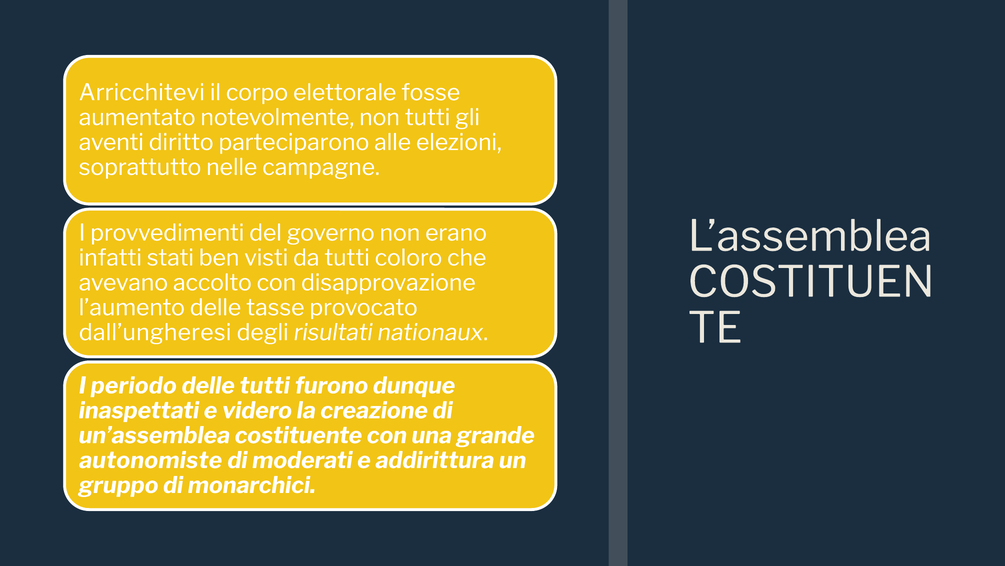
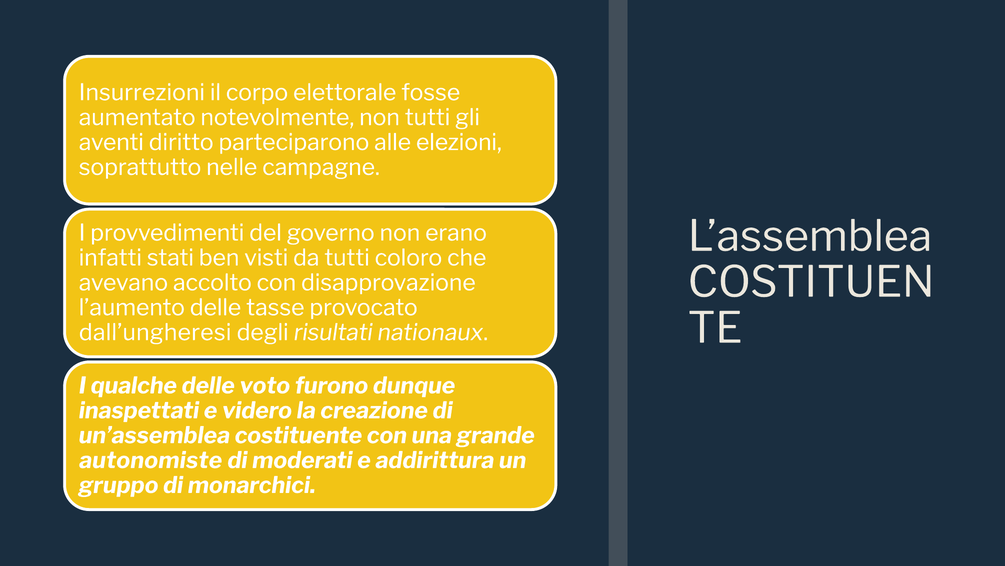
Arricchitevi: Arricchitevi -> Insurrezioni (142, 93)
periodo: periodo -> qualche (134, 385)
delle tutti: tutti -> voto (265, 385)
